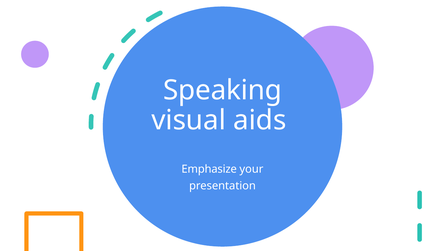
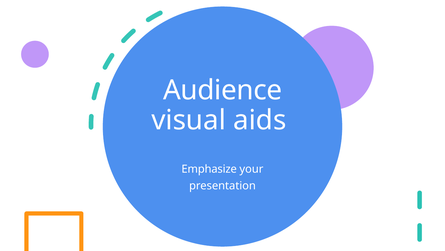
Speaking: Speaking -> Audience (223, 90)
